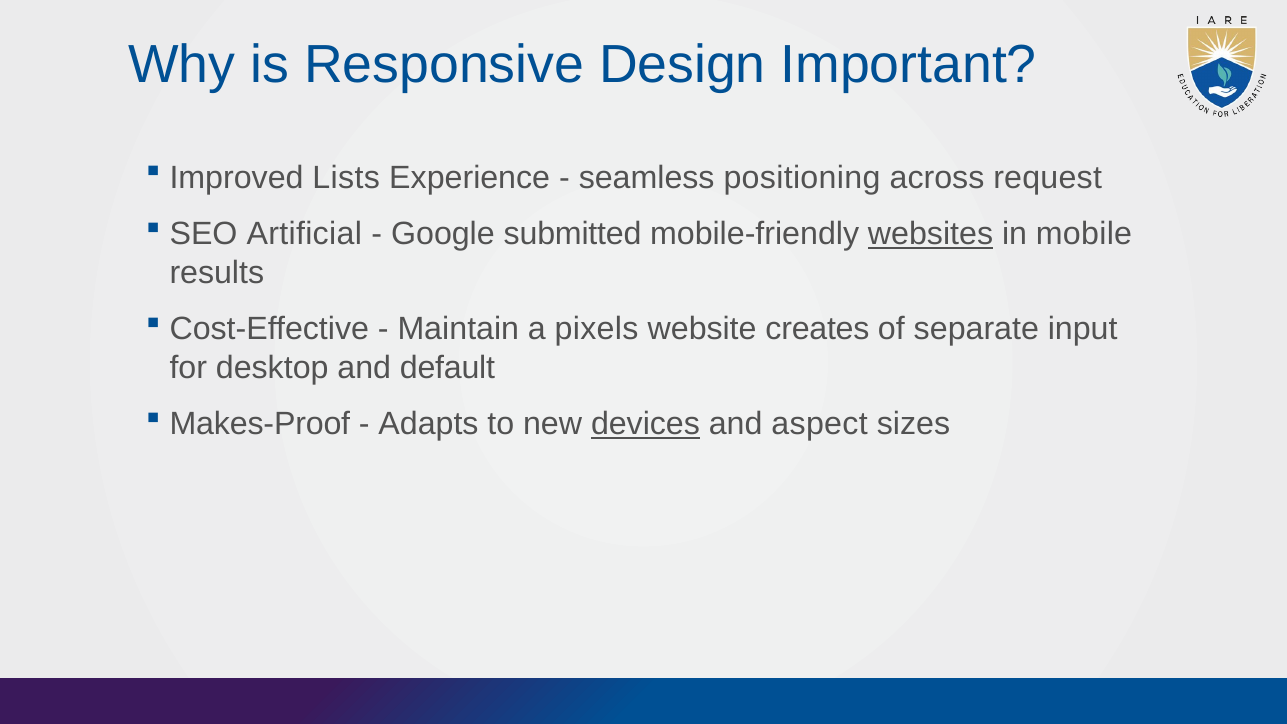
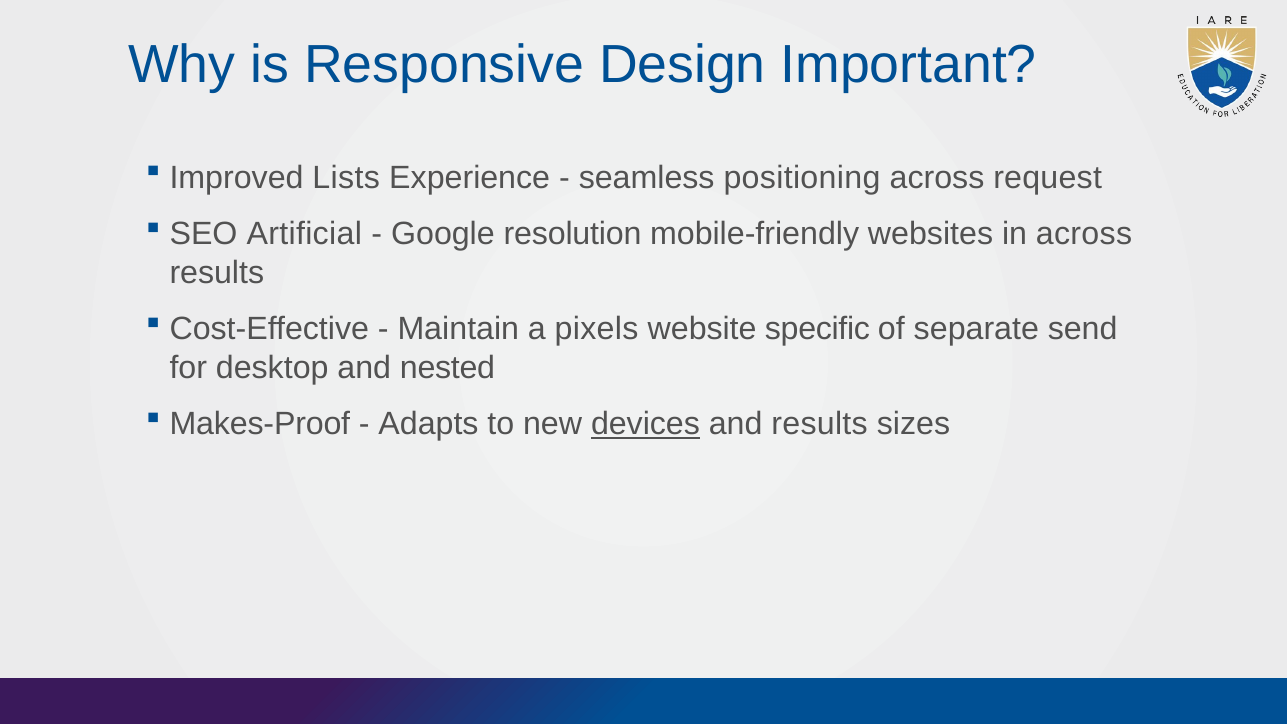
submitted: submitted -> resolution (573, 234)
websites underline: present -> none (930, 234)
in mobile: mobile -> across (1084, 234)
creates: creates -> specific (817, 329)
input: input -> send (1083, 329)
default: default -> nested (447, 368)
and aspect: aspect -> results (820, 424)
